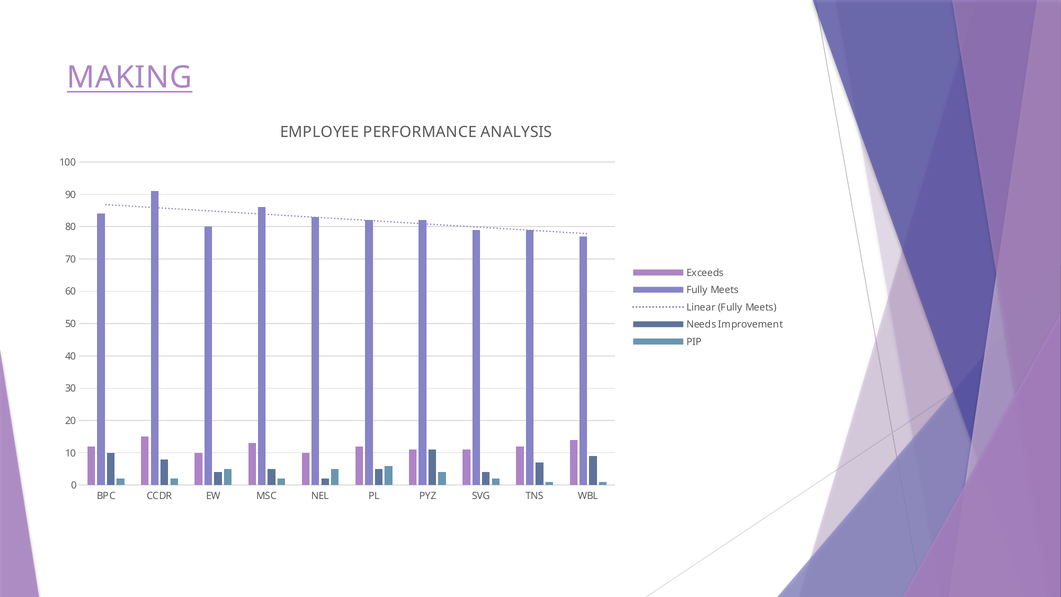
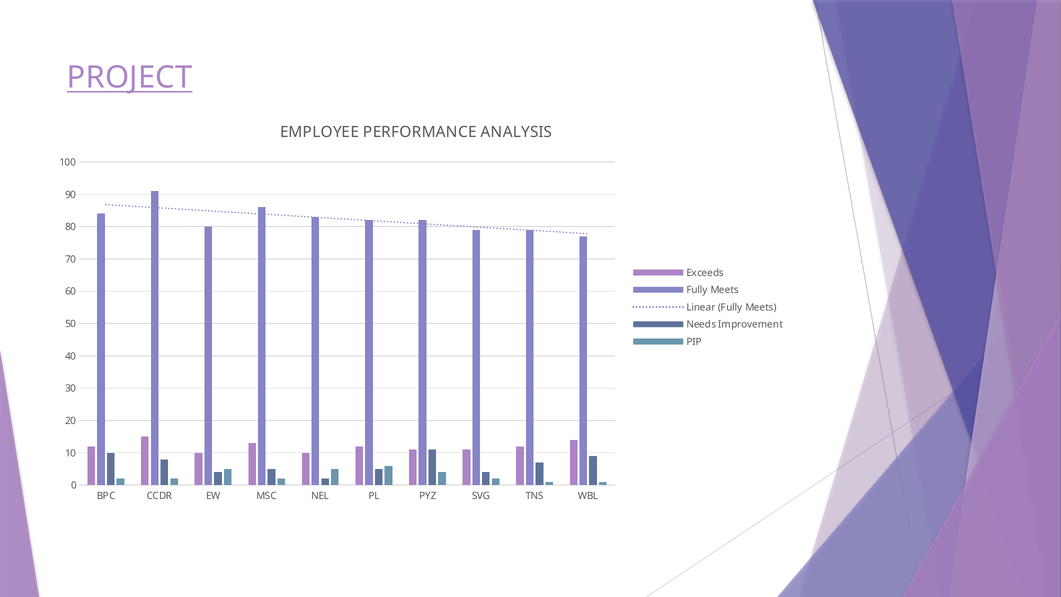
MAKING: MAKING -> PROJECT (130, 78)
